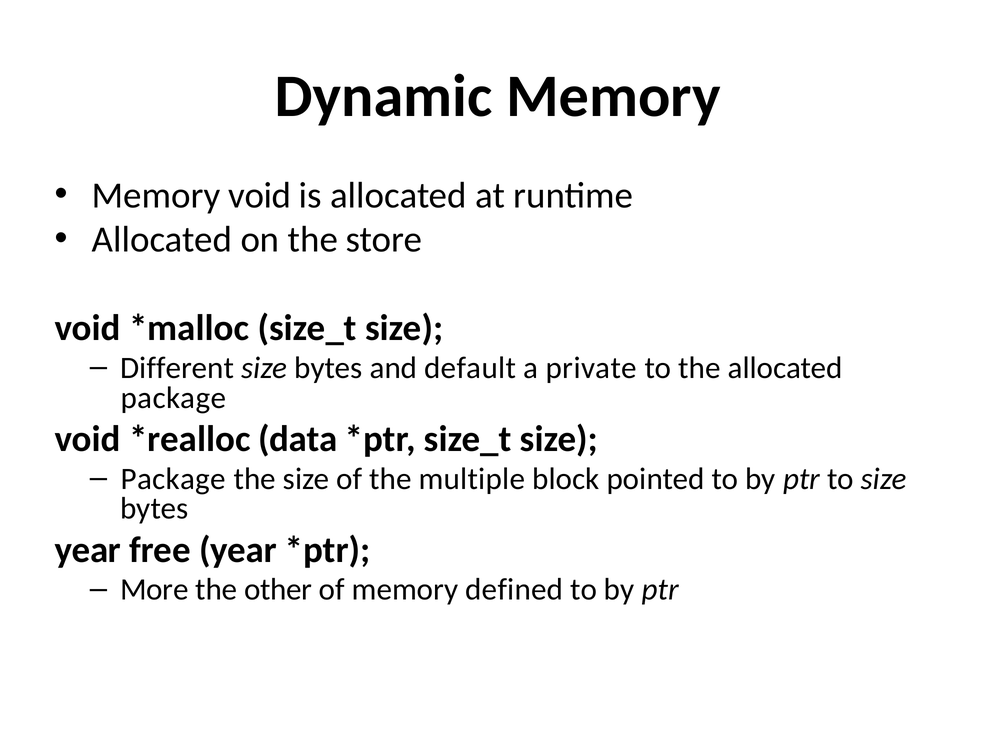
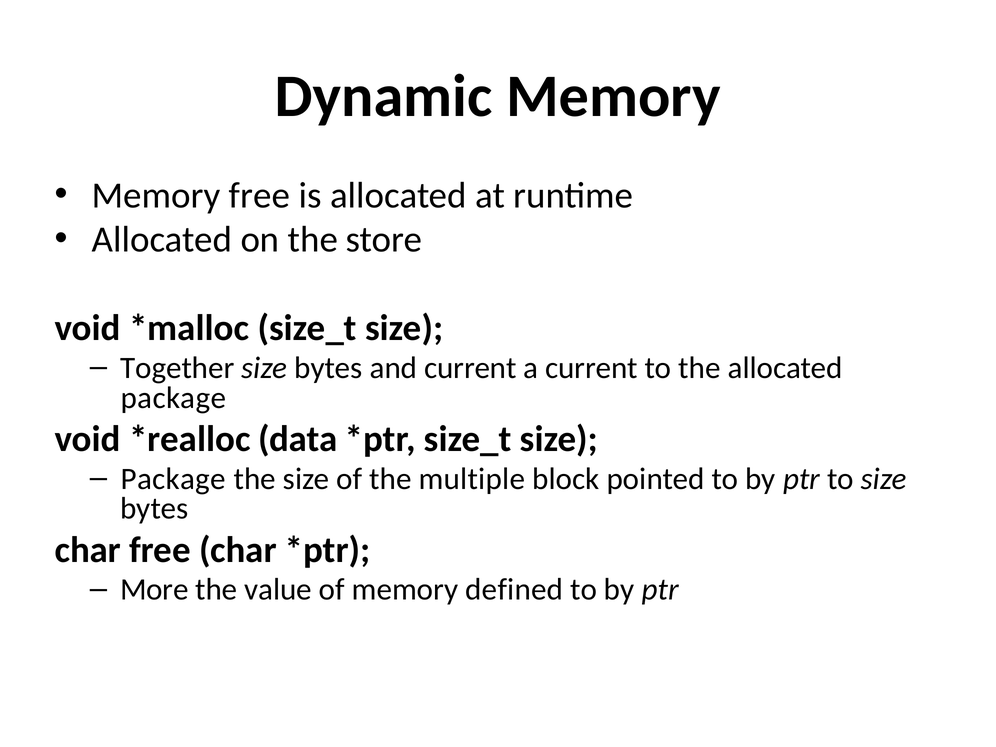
Memory void: void -> free (260, 195)
Different: Different -> Together (177, 368)
and default: default -> current (470, 368)
a private: private -> current (592, 368)
year: year -> char (88, 550)
free year: year -> char (238, 550)
other: other -> value (278, 590)
